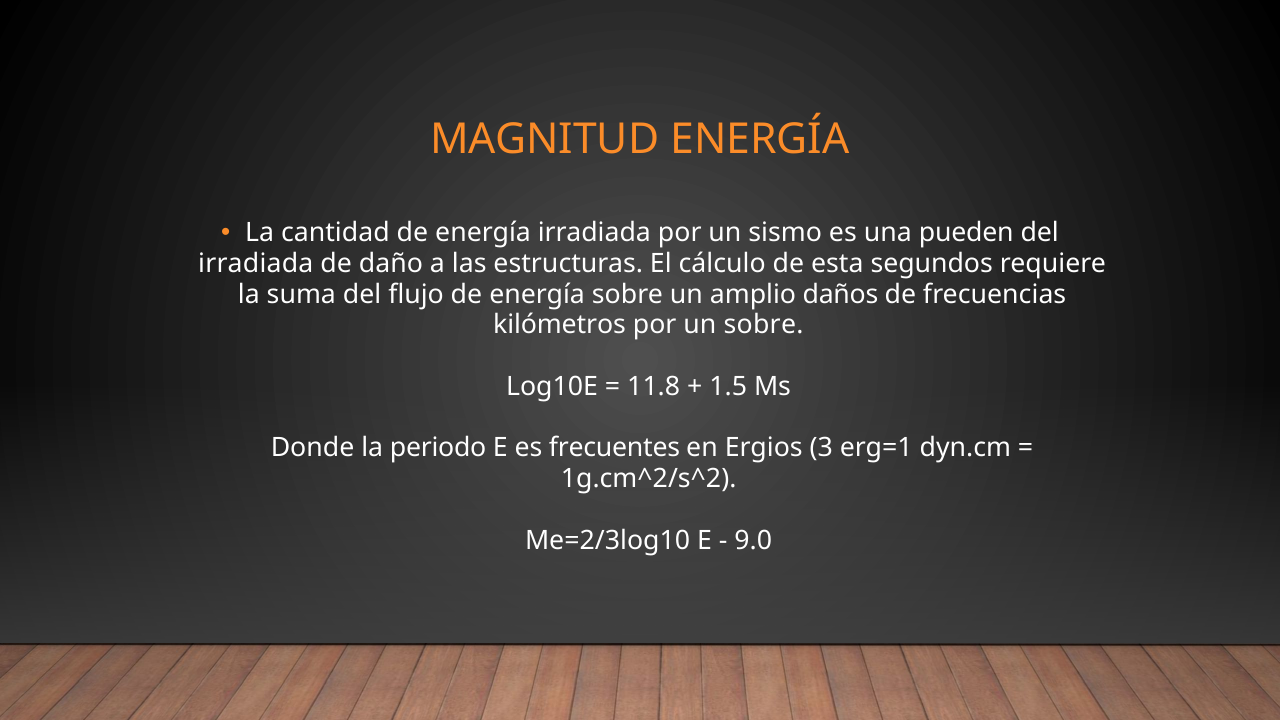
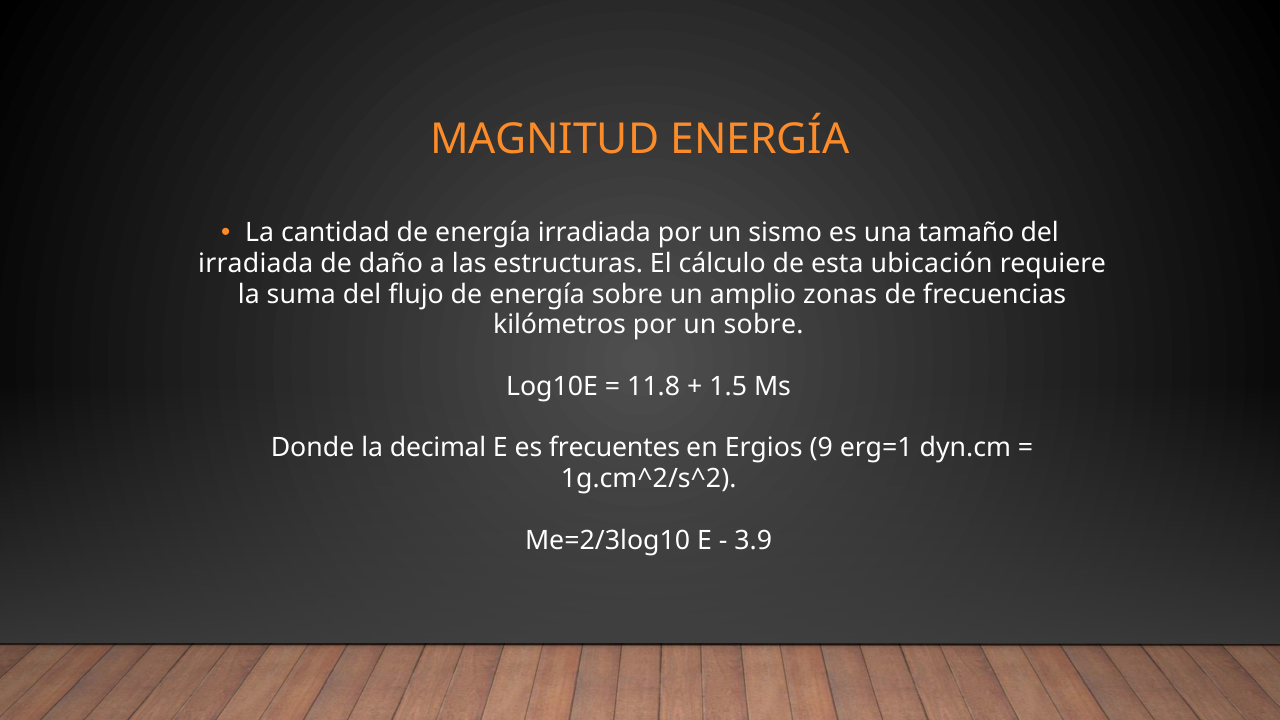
pueden: pueden -> tamaño (966, 233)
segundos: segundos -> ubicación (932, 264)
daños: daños -> zonas (840, 294)
periodo: periodo -> decimal (438, 448)
3: 3 -> 9 (821, 448)
9.0: 9.0 -> 3.9 (753, 540)
